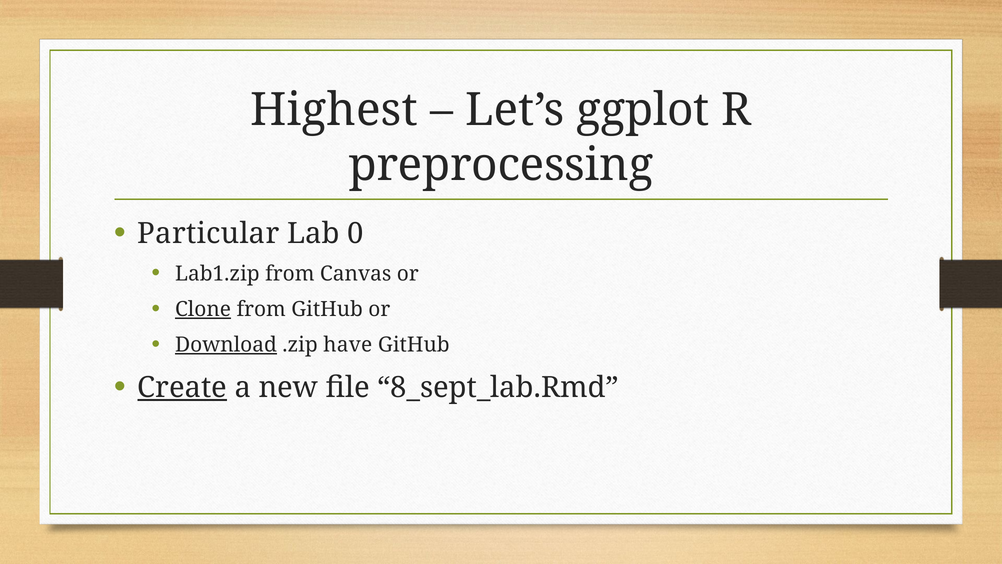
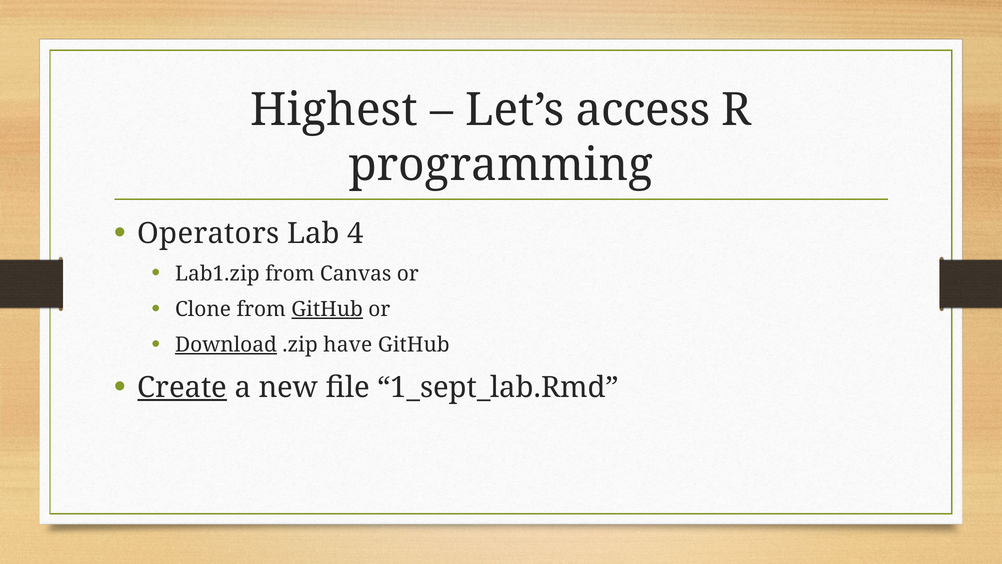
ggplot: ggplot -> access (643, 110)
preprocessing: preprocessing -> programming (501, 165)
Particular: Particular -> Operators (208, 233)
0: 0 -> 4 (356, 233)
Clone underline: present -> none (203, 309)
GitHub underline: none -> present (327, 309)
8_sept_lab.Rmd: 8_sept_lab.Rmd -> 1_sept_lab.Rmd (498, 387)
